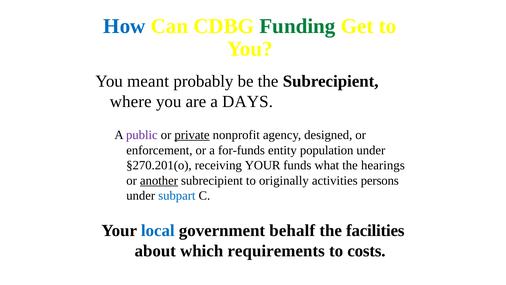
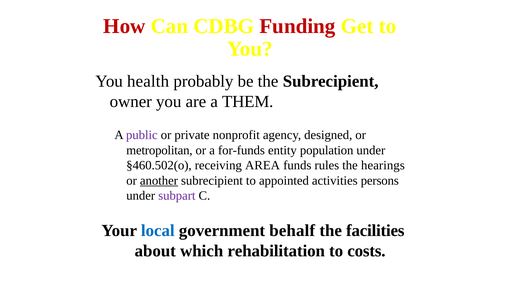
How colour: blue -> red (124, 26)
Funding colour: green -> red (297, 26)
meant: meant -> health (148, 81)
where: where -> owner (131, 102)
DAYS: DAYS -> THEM (248, 102)
private underline: present -> none (192, 135)
enforcement: enforcement -> metropolitan (159, 150)
§270.201(o: §270.201(o -> §460.502(o (159, 165)
receiving YOUR: YOUR -> AREA (263, 165)
what: what -> rules (327, 165)
originally: originally -> appointed (284, 180)
subpart colour: blue -> purple (177, 196)
requirements: requirements -> rehabilitation (276, 250)
